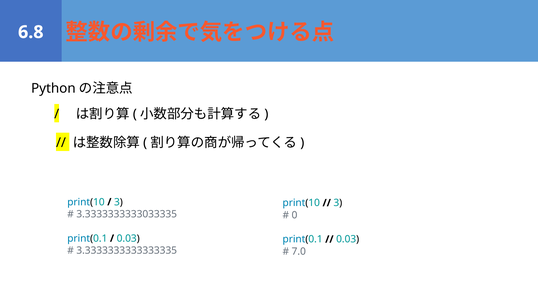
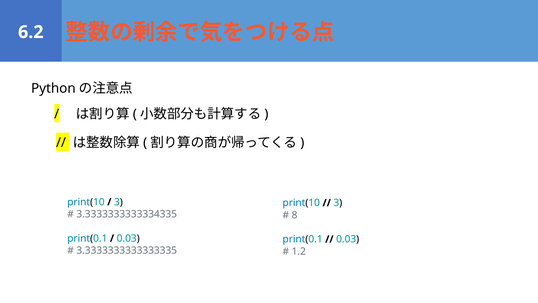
6.8: 6.8 -> 6.2 (31, 32)
3.3333333333033335: 3.3333333333033335 -> 3.3333333333334335 (127, 214)
0: 0 -> 8 (295, 215)
7.0: 7.0 -> 1.2 (299, 251)
